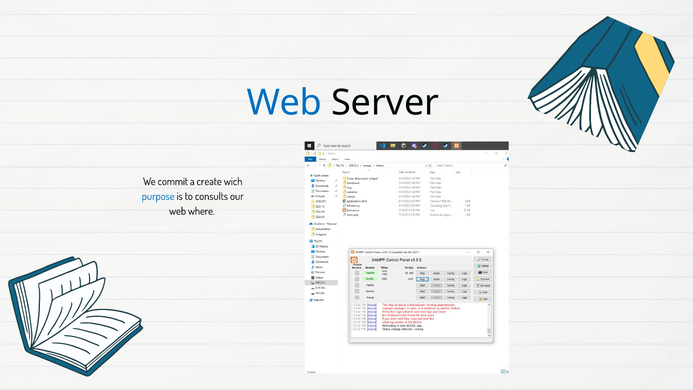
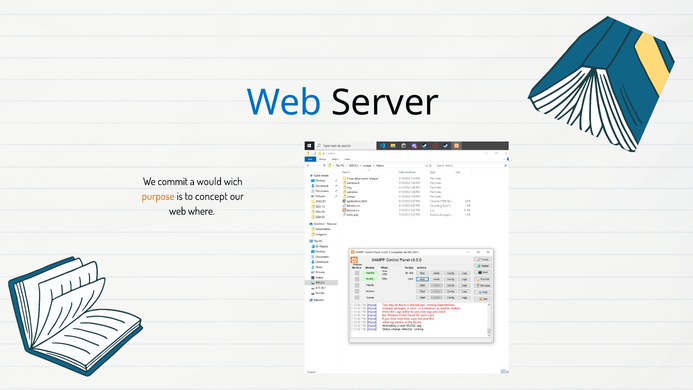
create: create -> would (209, 182)
purpose colour: blue -> orange (158, 196)
consults: consults -> concept (211, 196)
